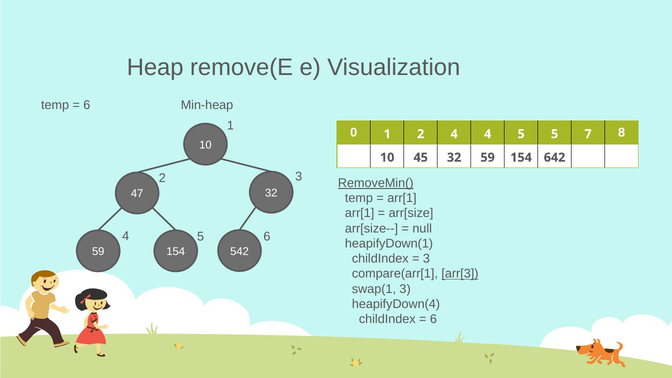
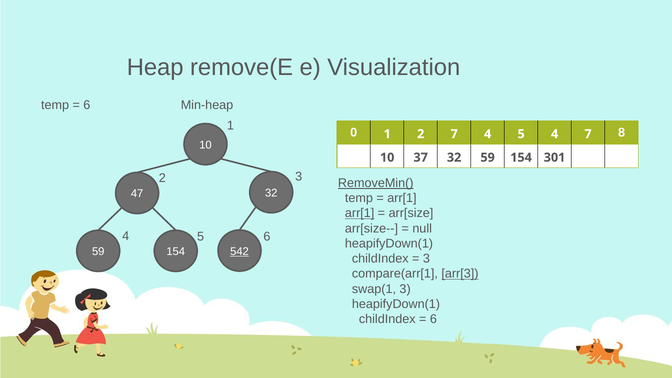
2 4: 4 -> 7 (454, 134)
5 5: 5 -> 4 (555, 134)
45: 45 -> 37 (421, 158)
642: 642 -> 301 (555, 158)
arr[1 underline: none -> present (360, 213)
542 underline: none -> present (240, 251)
heapifyDown(4: heapifyDown(4 -> heapifyDown(1 (396, 304)
